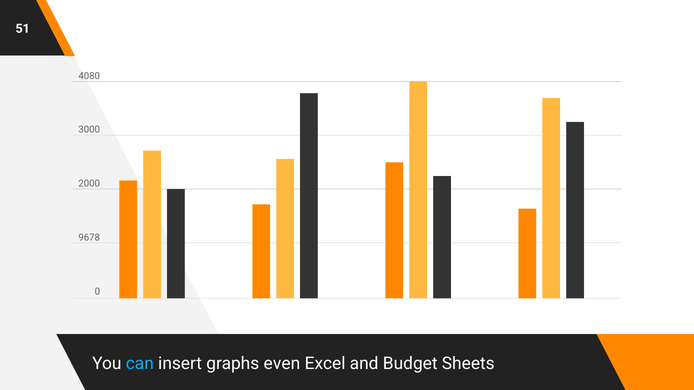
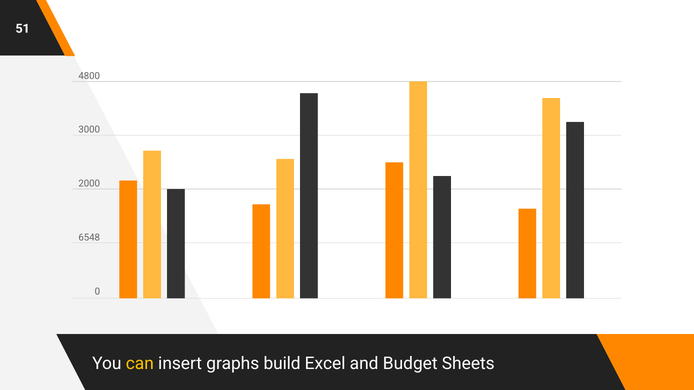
4080: 4080 -> 4800 (89, 76)
9678: 9678 -> 6548 (89, 238)
can colour: light blue -> yellow (140, 364)
even: even -> build (282, 364)
